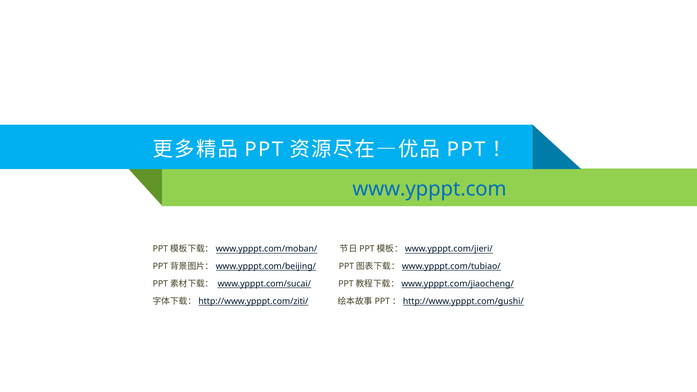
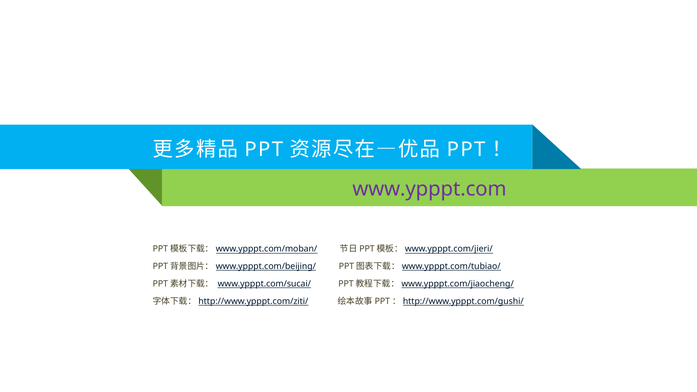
www.ypppt.com colour: blue -> purple (429, 189)
